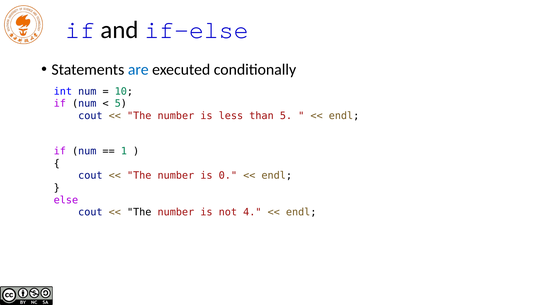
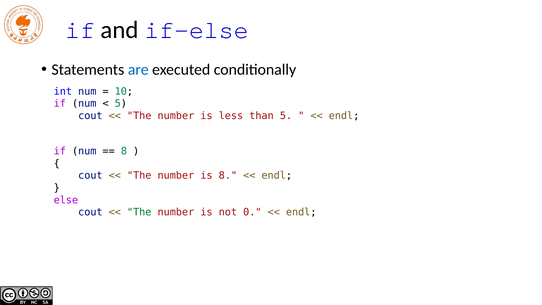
1: 1 -> 8 (124, 151)
is 0: 0 -> 8 (228, 176)
The colour: black -> green (139, 212)
4: 4 -> 0 (252, 212)
